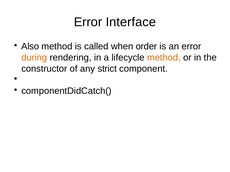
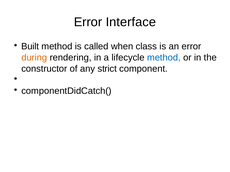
Also: Also -> Built (30, 47)
order: order -> class (146, 47)
method colour: orange -> blue (164, 58)
